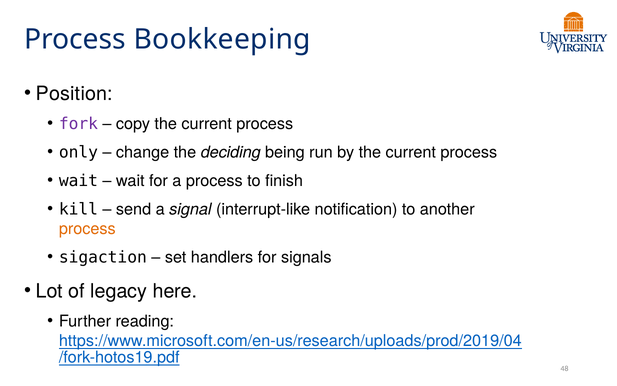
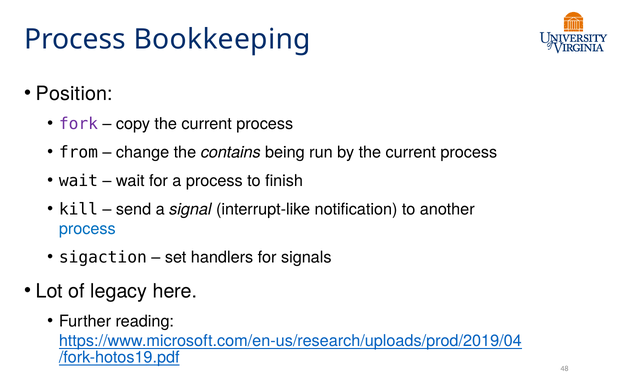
only: only -> from (78, 152)
deciding: deciding -> contains (231, 152)
process colour: orange -> blue (87, 229)
